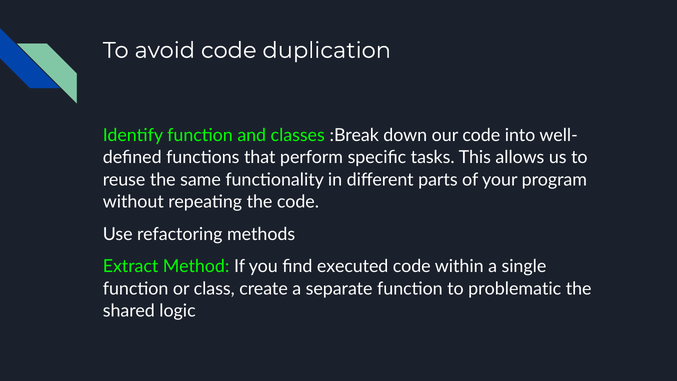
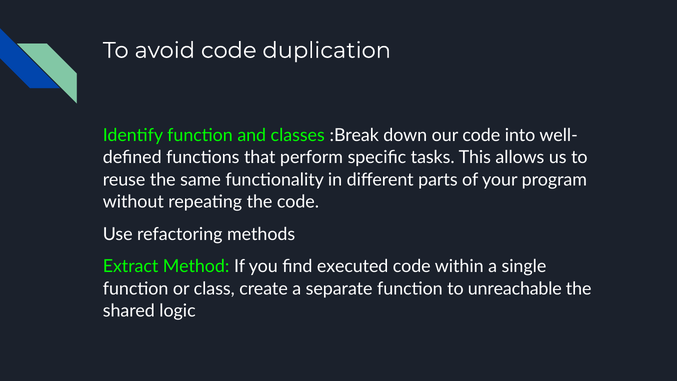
problematic: problematic -> unreachable (515, 289)
